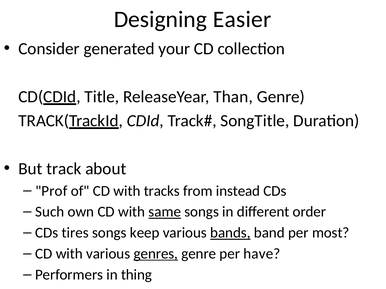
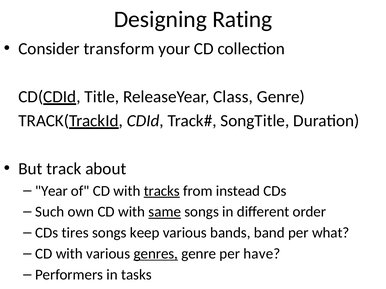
Easier: Easier -> Rating (242, 19)
generated: generated -> transform (119, 49)
Than: Than -> Class (233, 97)
Prof: Prof -> Year (51, 191)
tracks underline: none -> present (162, 191)
bands underline: present -> none (230, 233)
most: most -> what (331, 233)
thing: thing -> tasks (136, 275)
